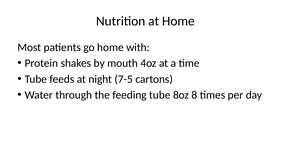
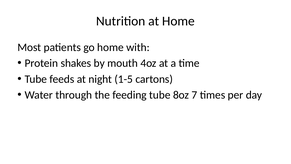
7-5: 7-5 -> 1-5 (124, 79)
8: 8 -> 7 (194, 95)
